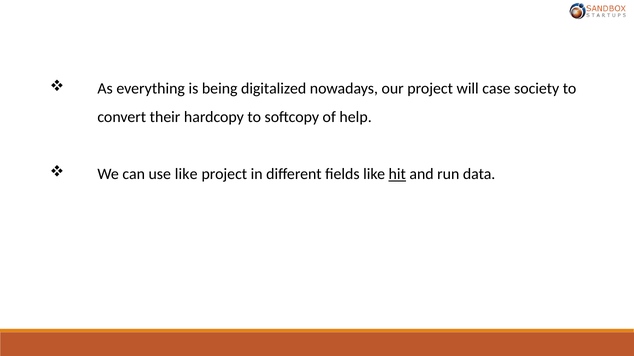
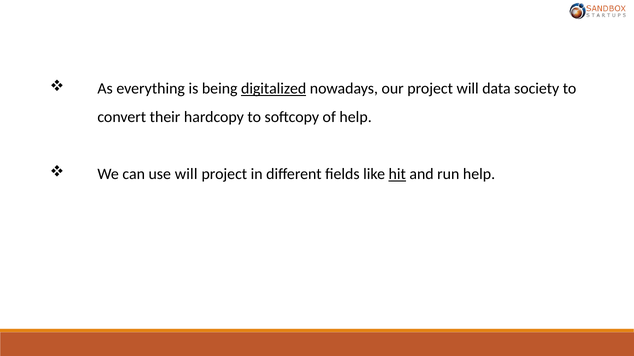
digitalized underline: none -> present (274, 89)
case: case -> data (496, 89)
use like: like -> will (186, 174)
run data: data -> help (479, 174)
